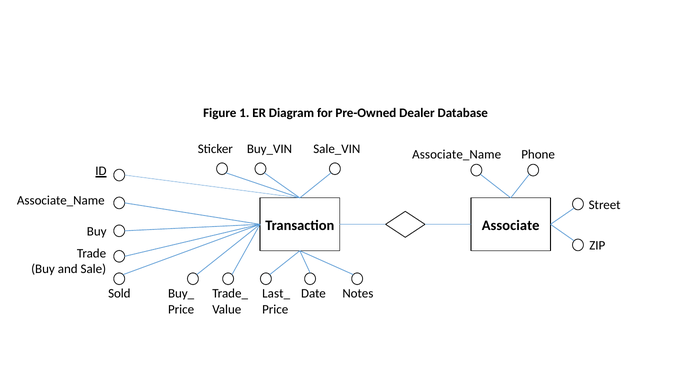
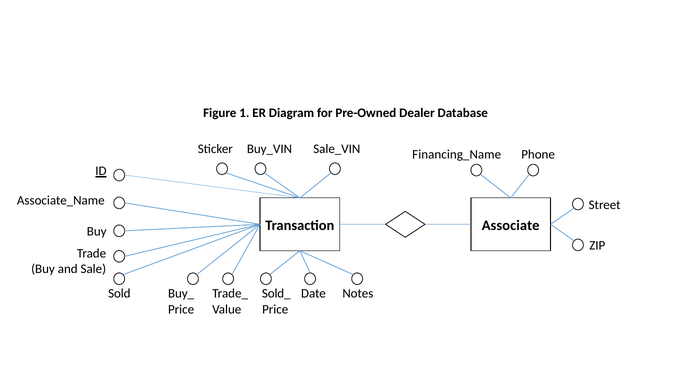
Associate_Name: Associate_Name -> Financing_Name (457, 154)
Last_: Last_ -> Sold_ (276, 294)
